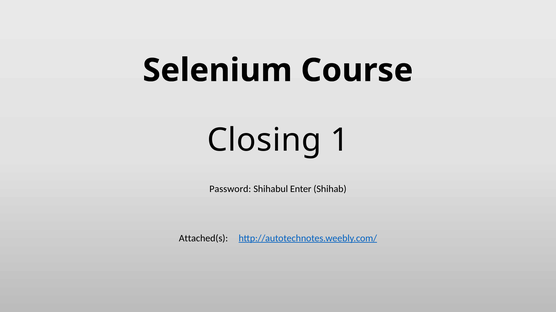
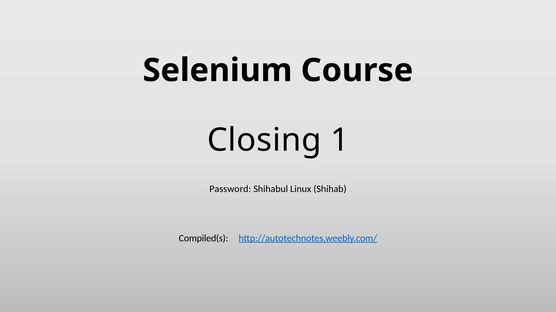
Enter: Enter -> Linux (301, 189)
Attached(s: Attached(s -> Compiled(s (204, 239)
